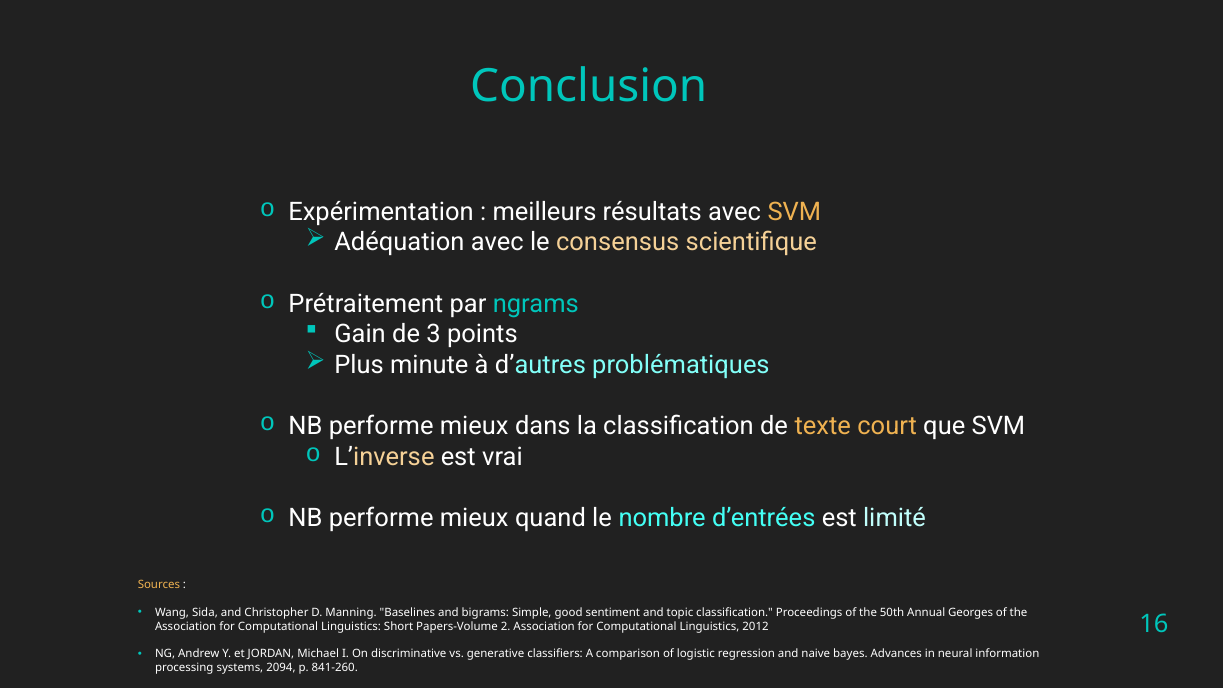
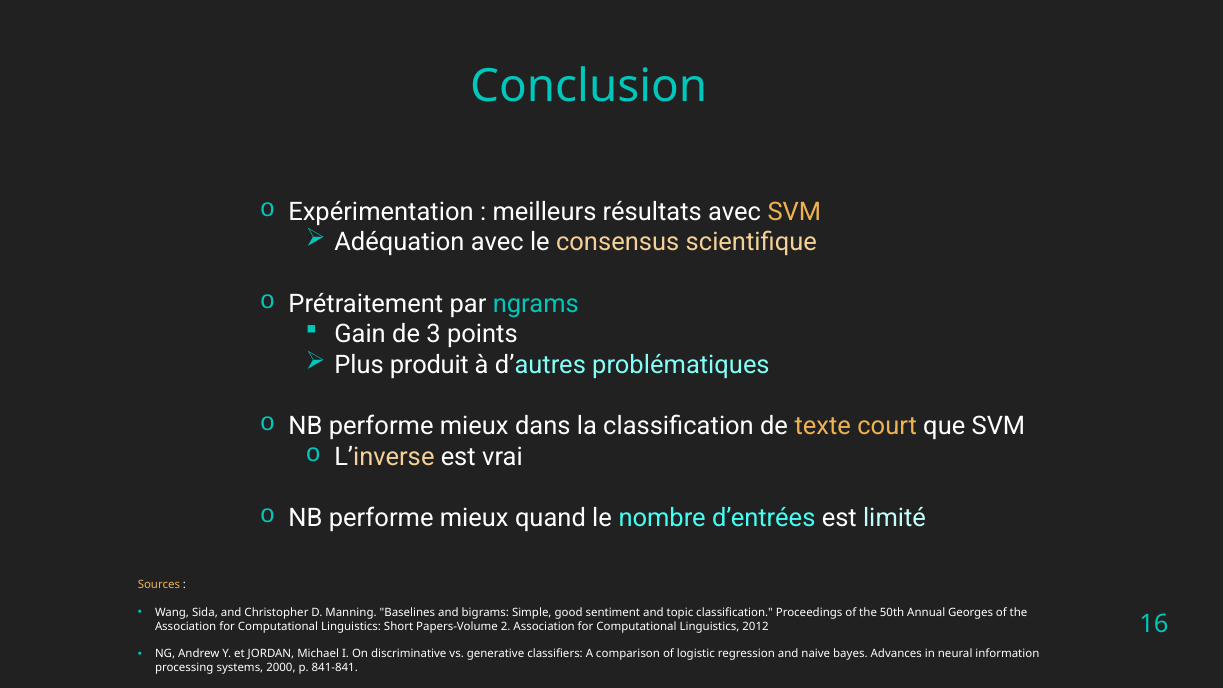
minute: minute -> produit (429, 365)
2094: 2094 -> 2000 (281, 668)
841-260: 841-260 -> 841-841 (335, 668)
